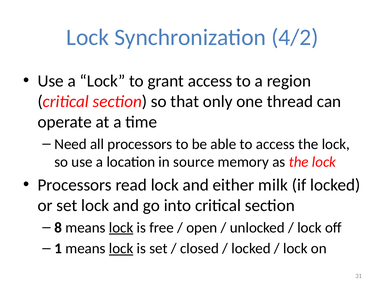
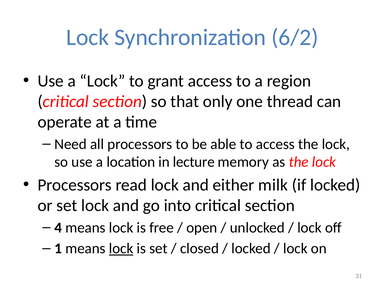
4/2: 4/2 -> 6/2 (295, 37)
source: source -> lecture (194, 162)
8: 8 -> 4 (58, 227)
lock underline: present -> none (121, 227)
